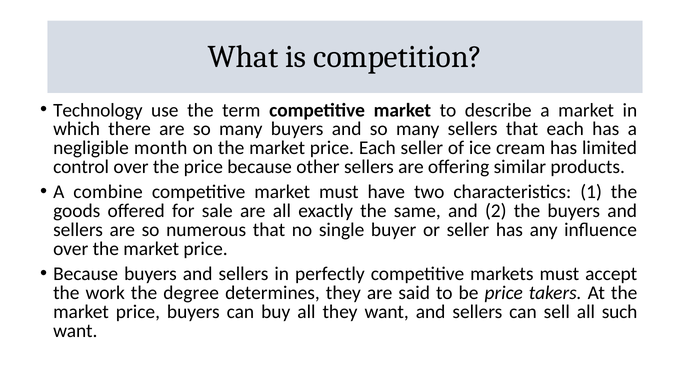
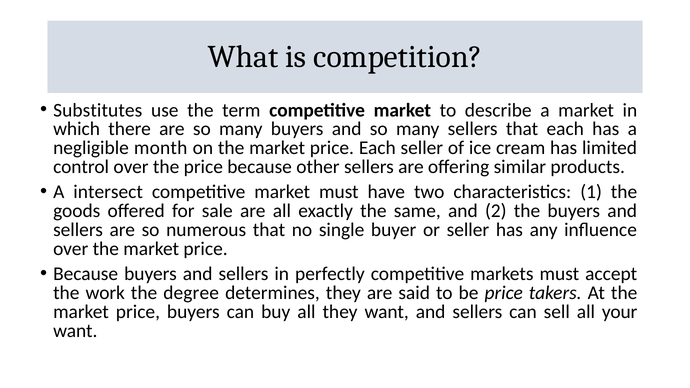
Technology: Technology -> Substitutes (98, 110)
combine: combine -> intersect (108, 192)
such: such -> your (620, 312)
